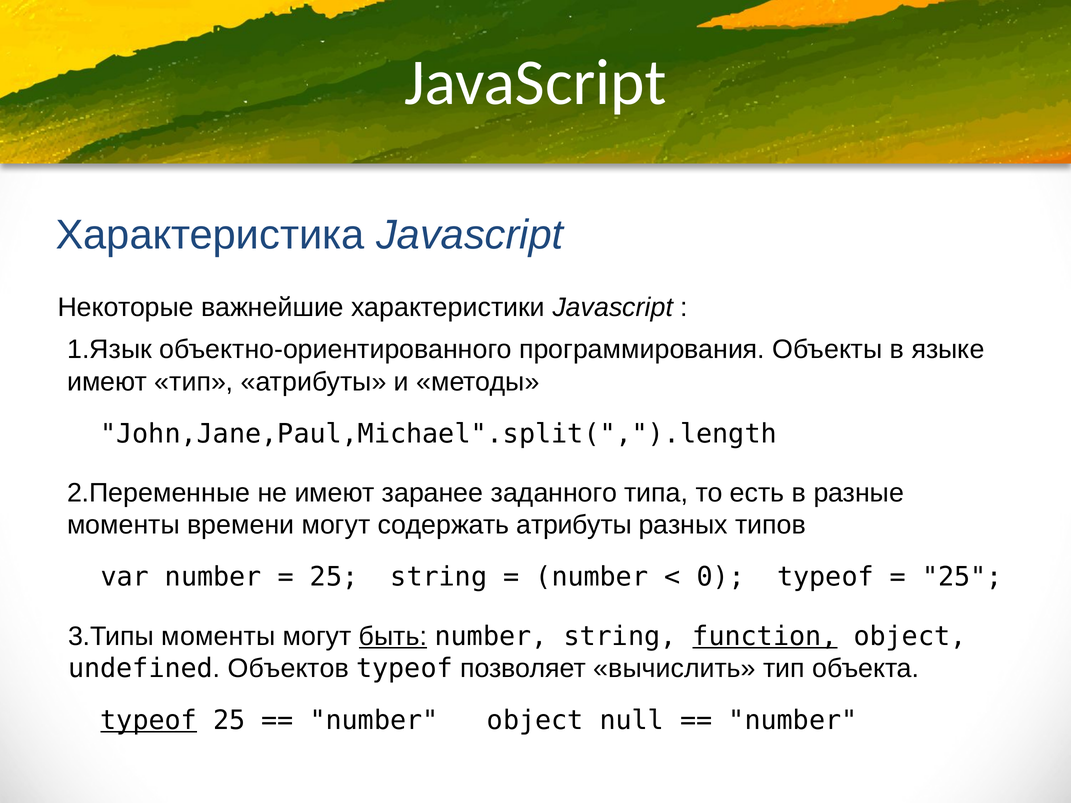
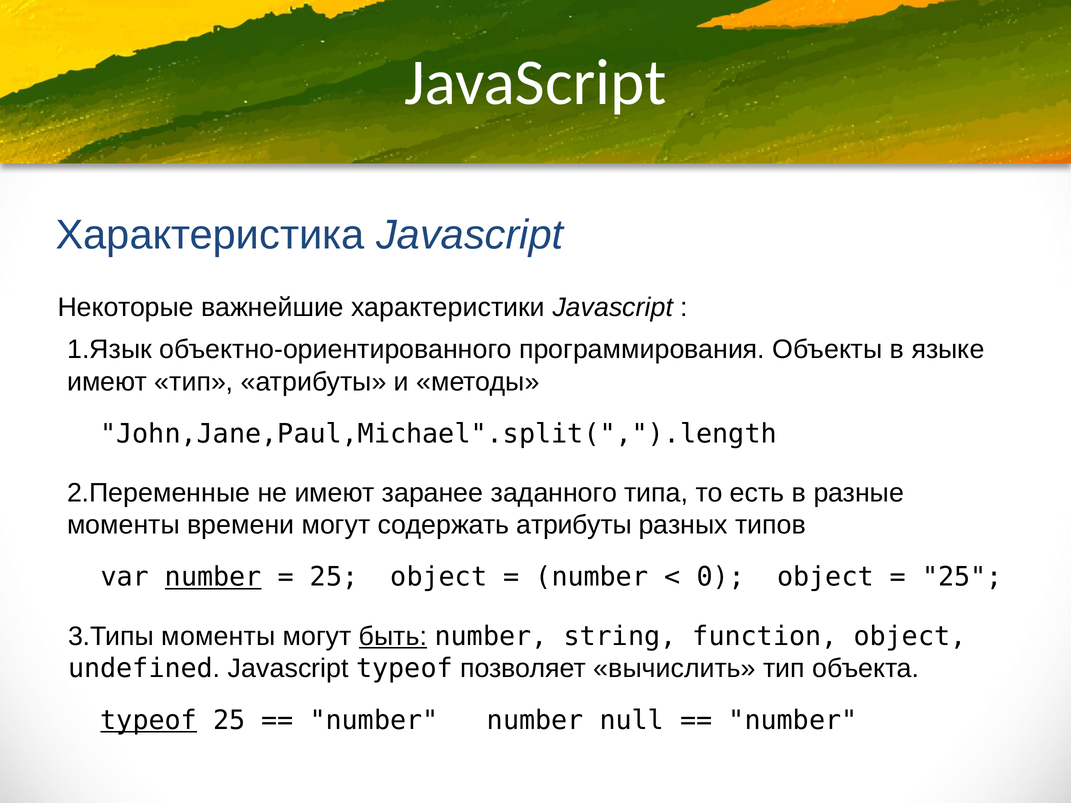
number underline: none -> present (213, 577)
25 string: string -> object (439, 577)
0 typeof: typeof -> object (825, 577)
function underline: present -> none (765, 636)
undefined Объектов: Объектов -> Javascript (288, 669)
number object: object -> number (535, 721)
